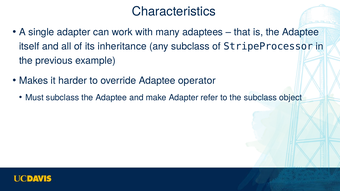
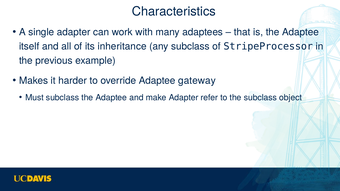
operator: operator -> gateway (197, 81)
